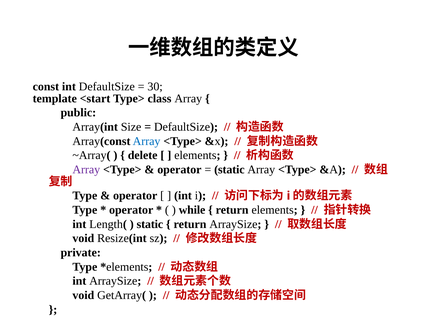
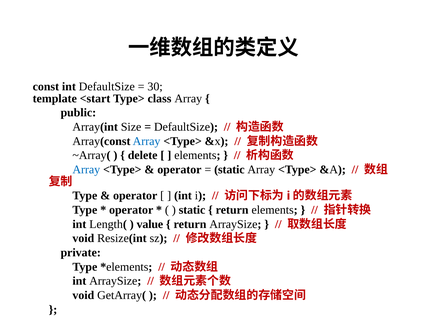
Array colour: purple -> blue (86, 170)
while: while -> static (192, 210)
static: static -> value (150, 224)
